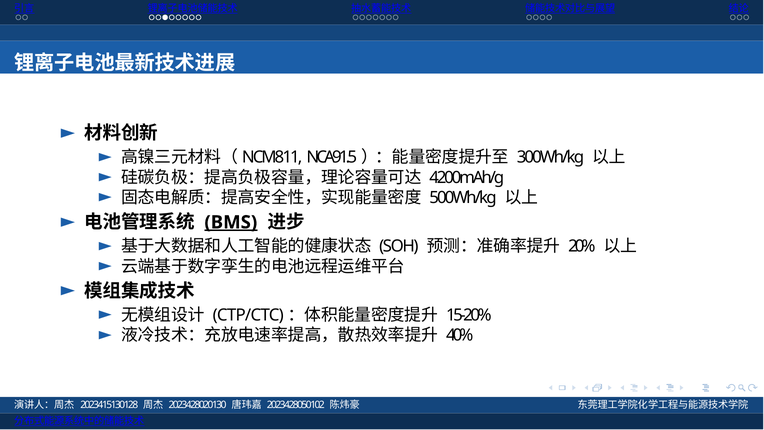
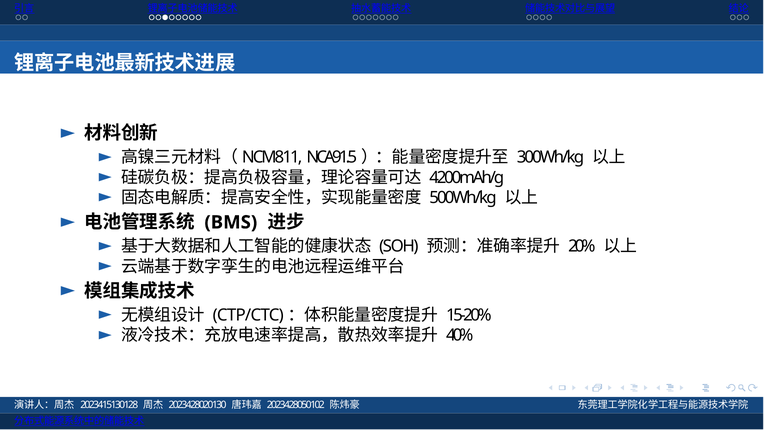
BMS underline: present -> none (231, 222)
